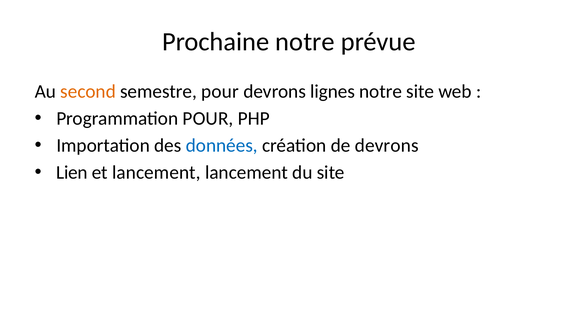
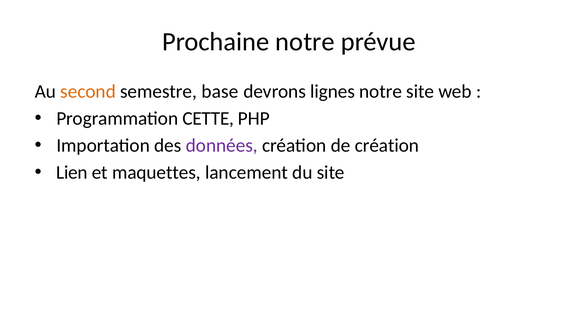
semestre pour: pour -> base (220, 92)
Programmation POUR: POUR -> CETTE (208, 119)
données colour: blue -> purple (222, 146)
de devrons: devrons -> création (387, 146)
et lancement: lancement -> maquettes (156, 173)
